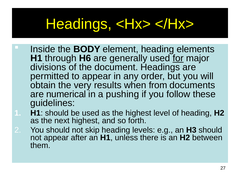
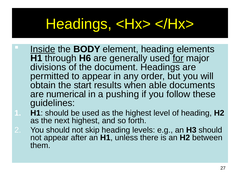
Inside underline: none -> present (43, 49)
very: very -> start (83, 85)
from: from -> able (158, 85)
